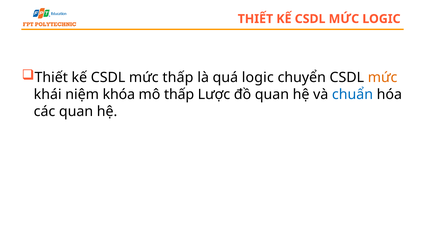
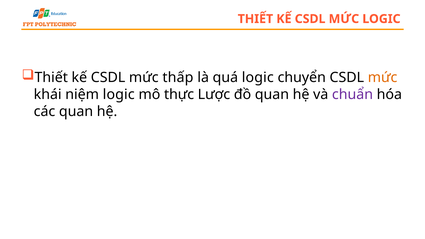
niệm khóa: khóa -> logic (119, 95)
mô thấp: thấp -> thực (179, 95)
chuẩn colour: blue -> purple (352, 95)
